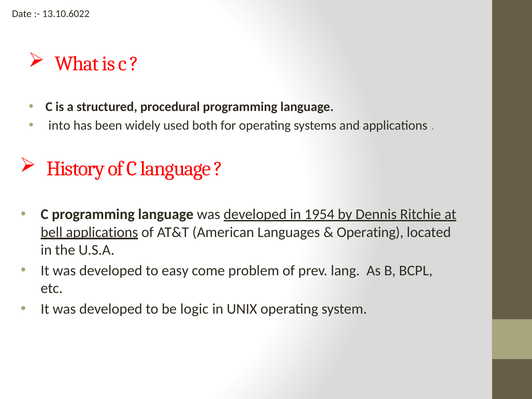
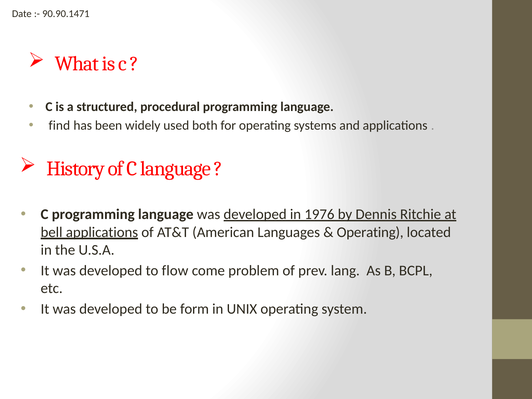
13.10.6022: 13.10.6022 -> 90.90.1471 (66, 14)
into: into -> find (59, 125)
1954: 1954 -> 1976 (319, 214)
easy: easy -> flow (175, 271)
logic: logic -> form (195, 309)
